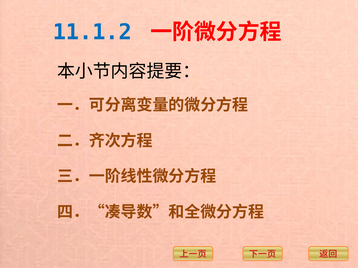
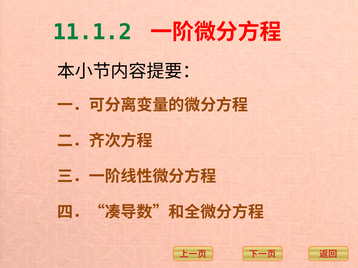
11.1.2 colour: blue -> green (92, 32)
